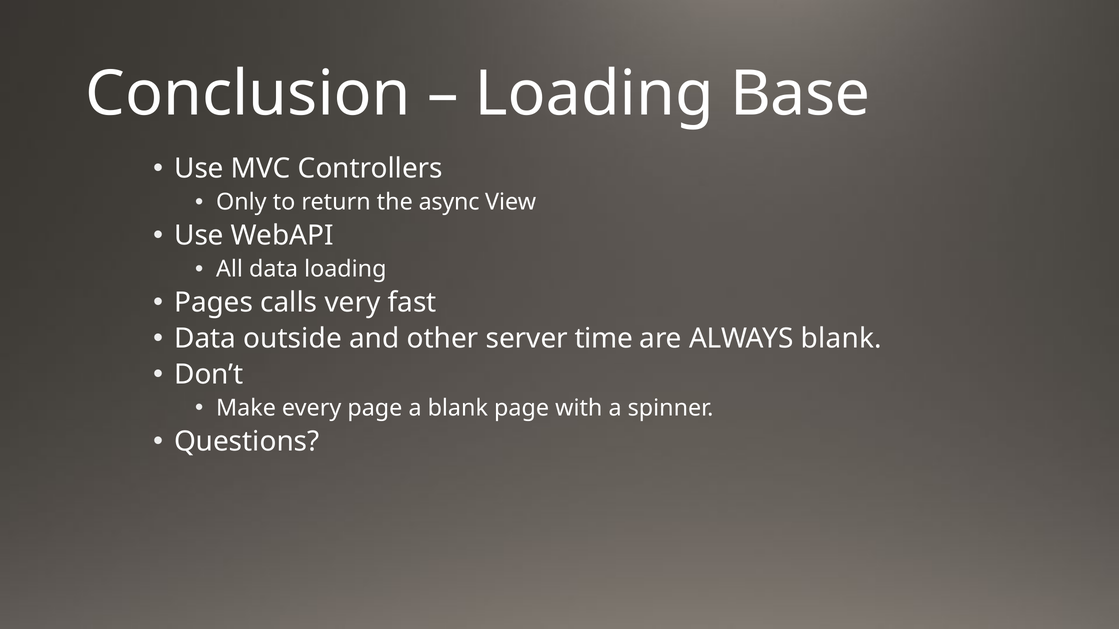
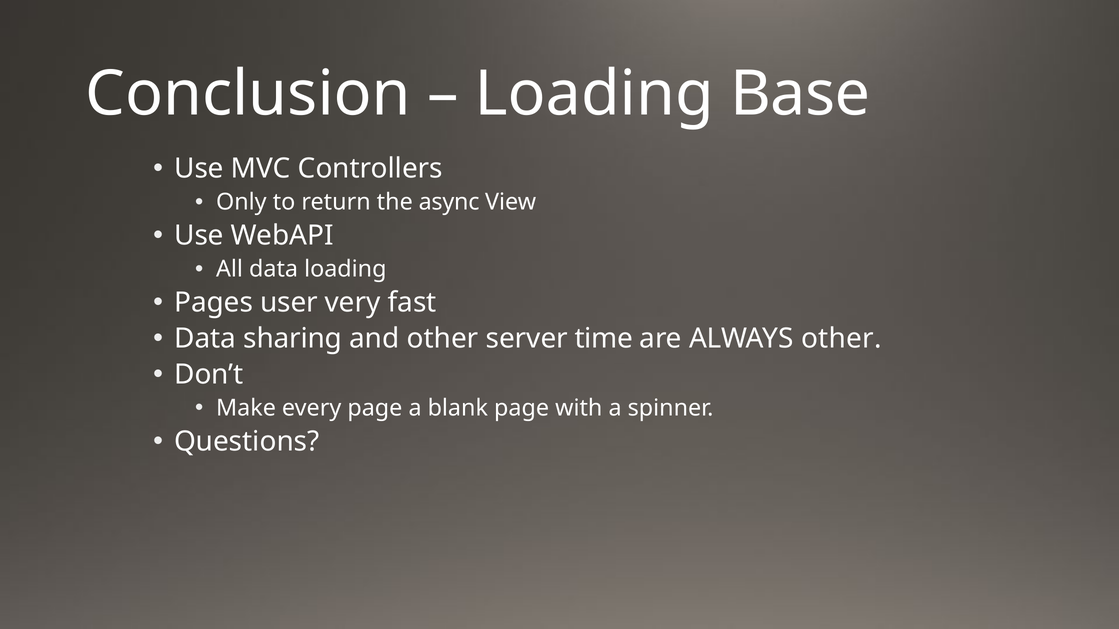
calls: calls -> user (289, 303)
outside: outside -> sharing (293, 339)
ALWAYS blank: blank -> other (841, 339)
